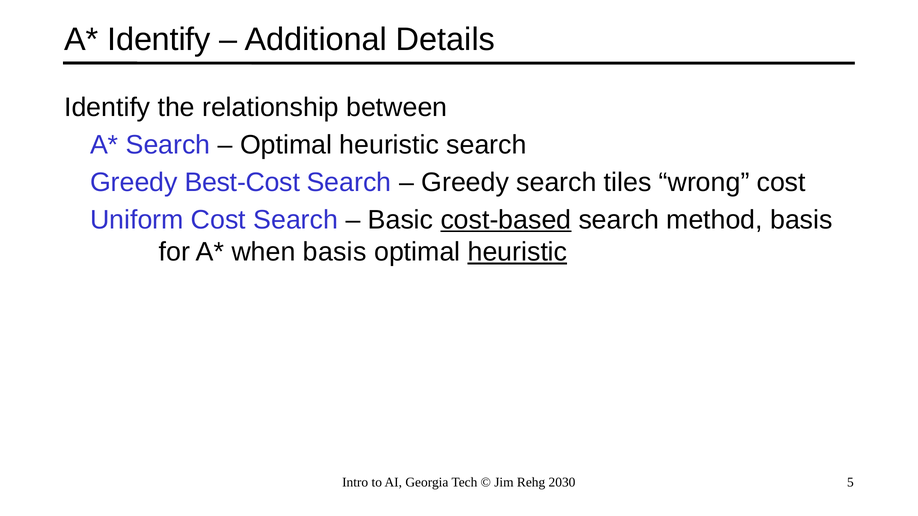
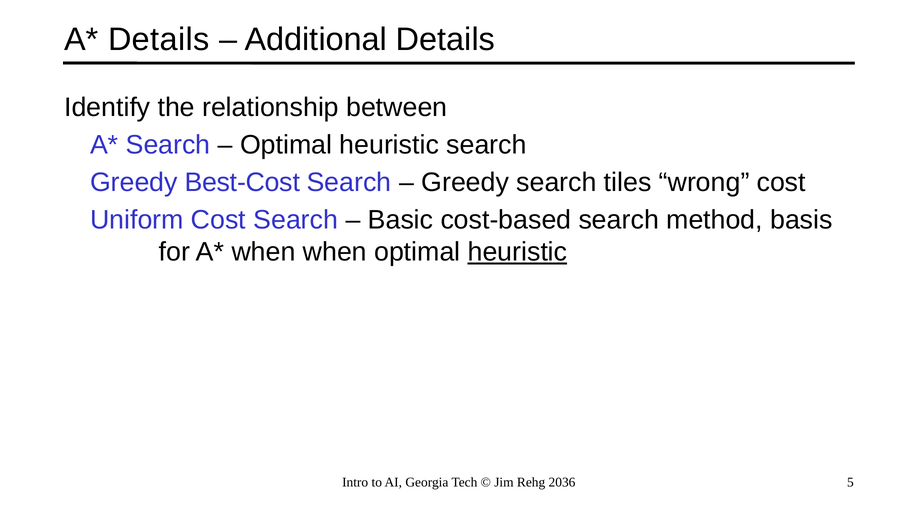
Identify: Identify -> Details (159, 40)
cost-based underline: present -> none (506, 220)
when basis: basis -> when (335, 252)
2030: 2030 -> 2036 (562, 483)
